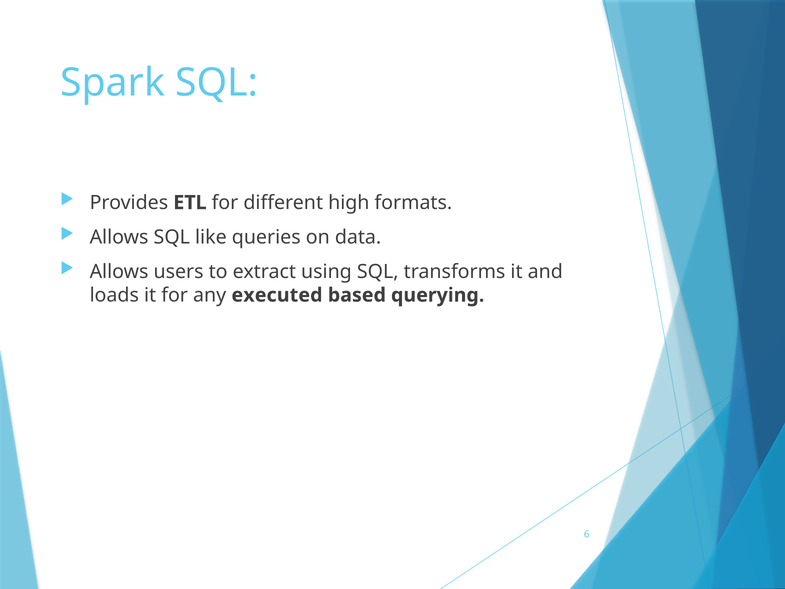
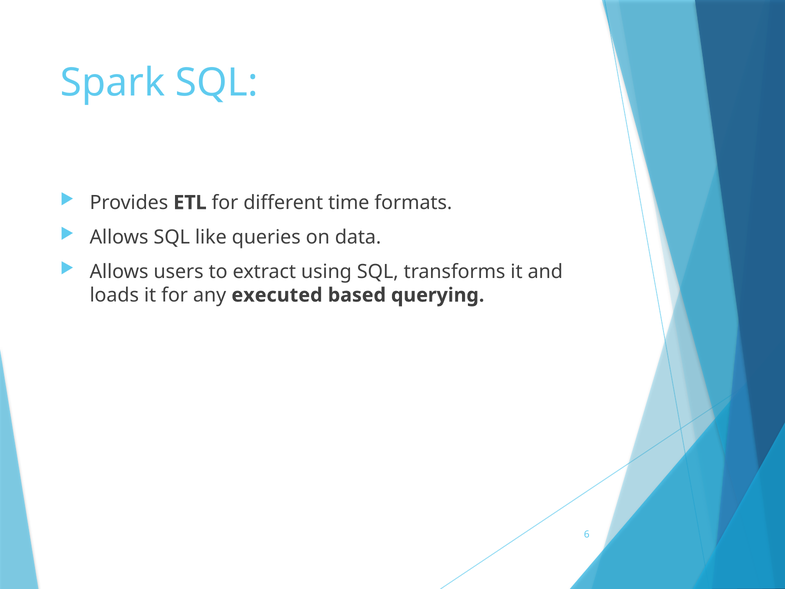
high: high -> time (349, 203)
